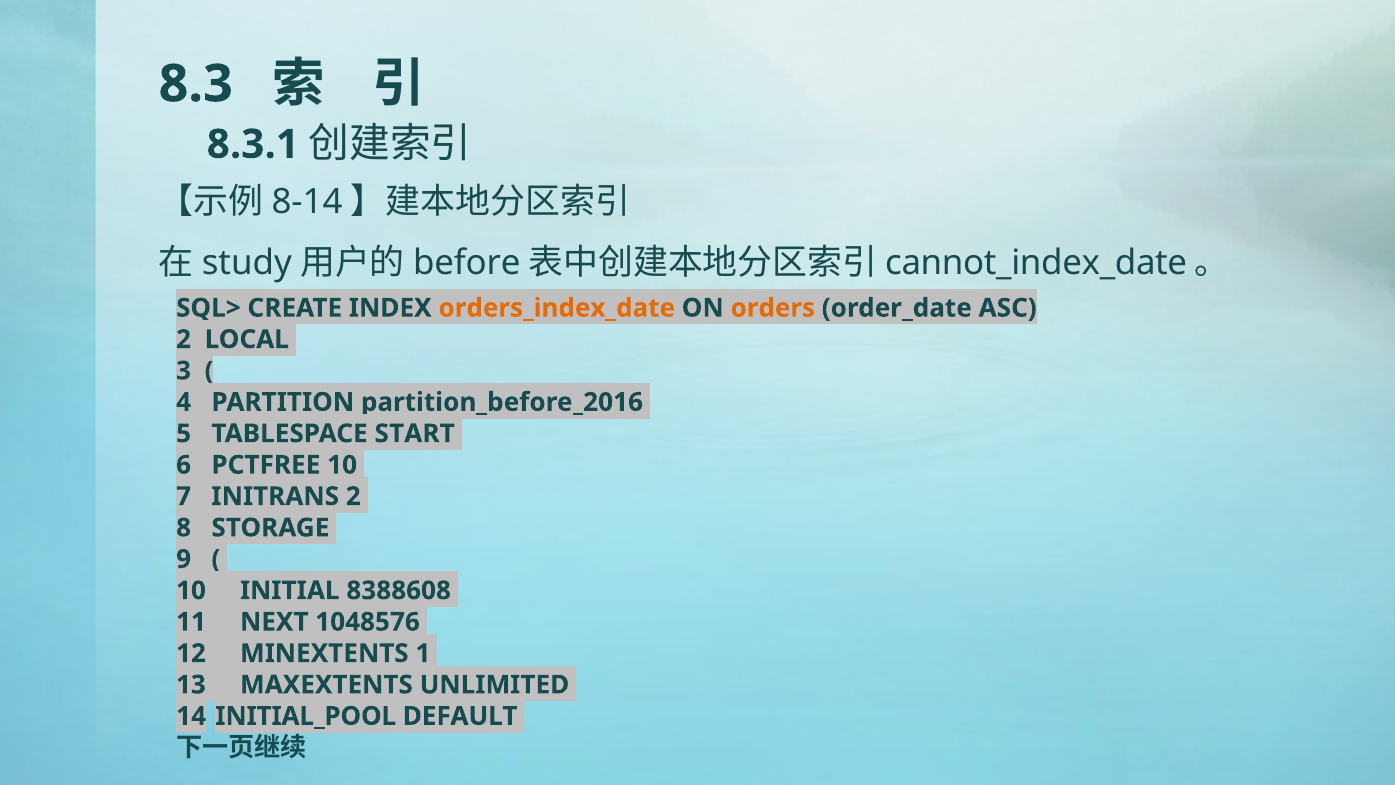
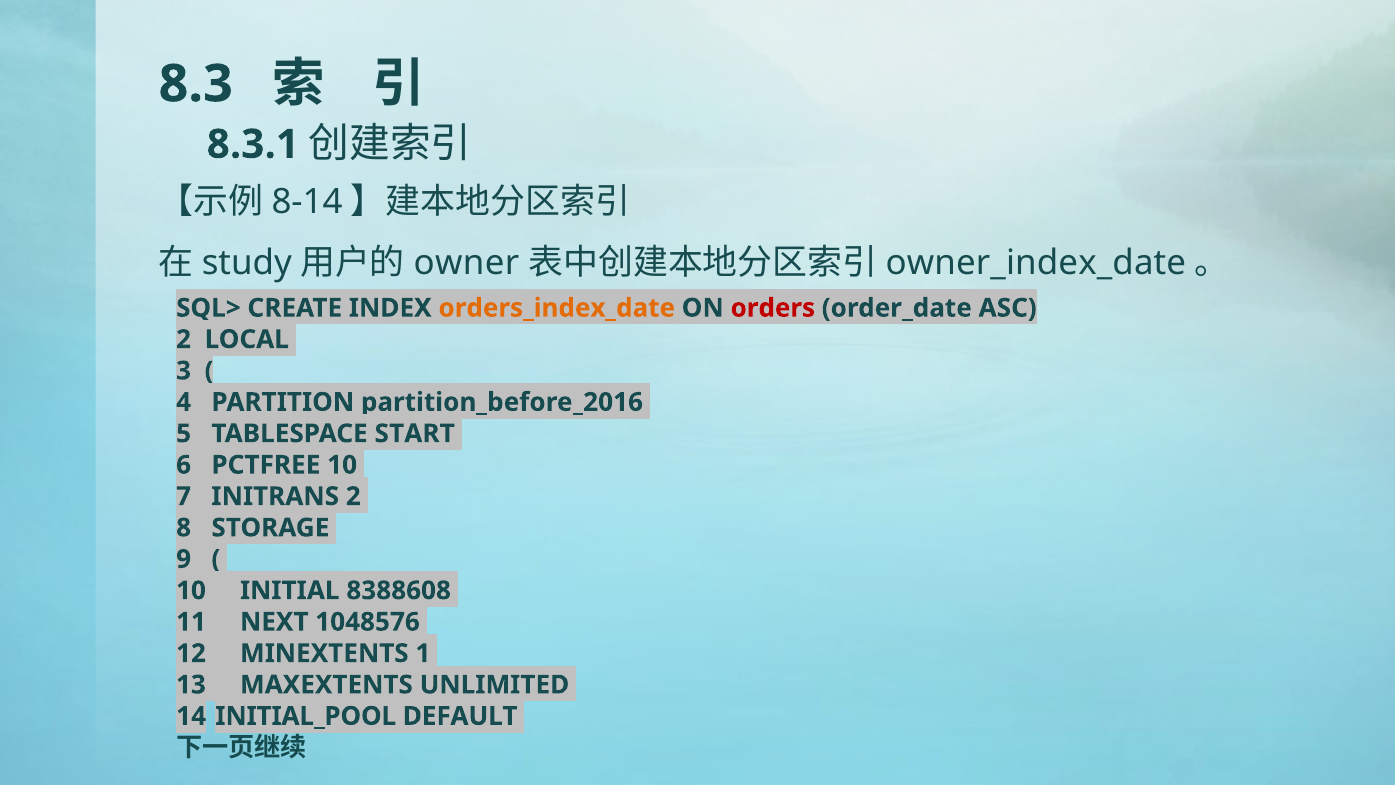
before: before -> owner (467, 263)
cannot_index_date: cannot_index_date -> owner_index_date (1036, 263)
orders colour: orange -> red (773, 308)
